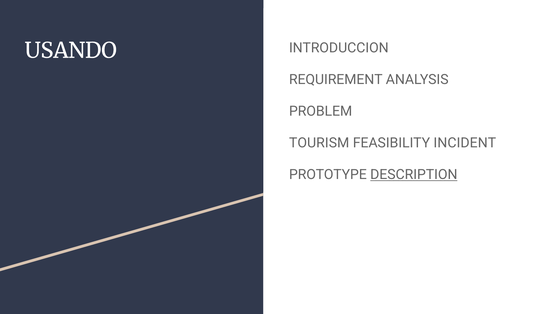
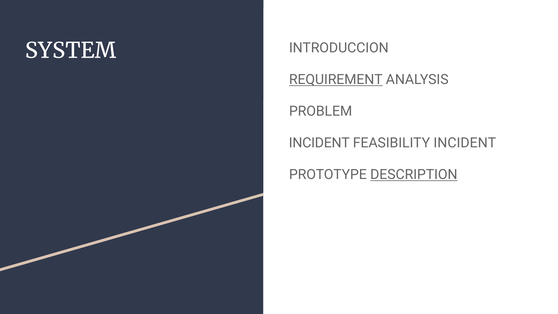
USANDO: USANDO -> SYSTEM (71, 51)
REQUIREMENT underline: none -> present (336, 80)
TOURISM: TOURISM -> INCIDENT (319, 143)
